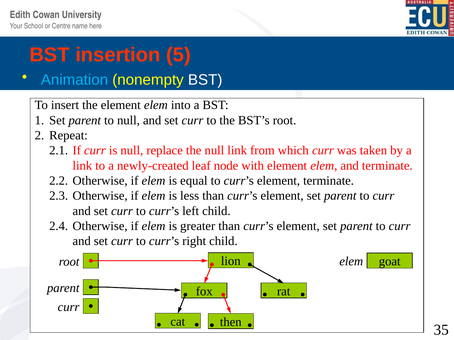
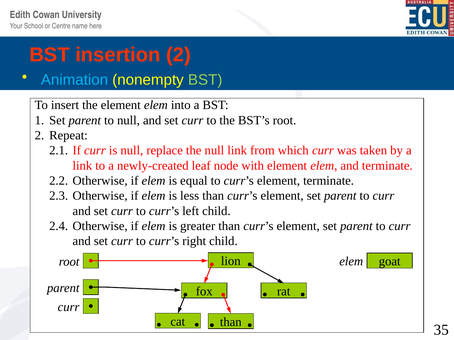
insertion 5: 5 -> 2 (178, 55)
BST colour: white -> light green (205, 80)
then: then -> than (231, 322)
